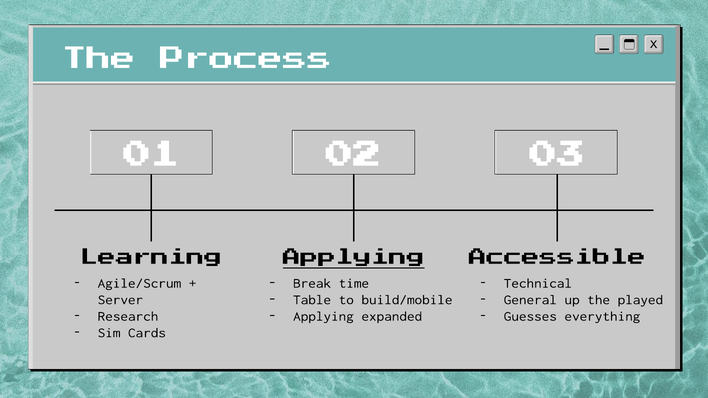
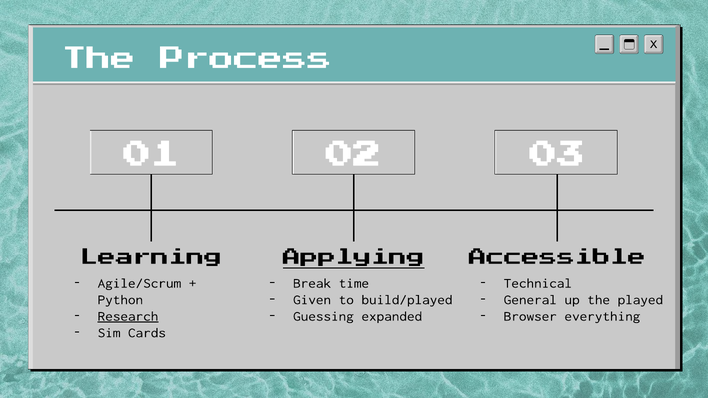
Table: Table -> Given (312, 300)
build/mobile: build/mobile -> build/played (407, 300)
Server: Server -> Python (120, 300)
Research underline: none -> present (128, 316)
Applying: Applying -> Guessing (323, 316)
Guesses: Guesses -> Browser (530, 316)
